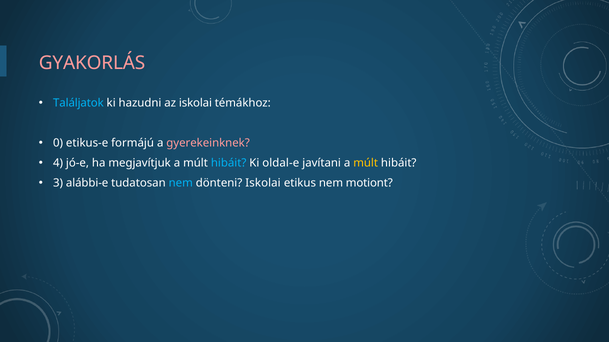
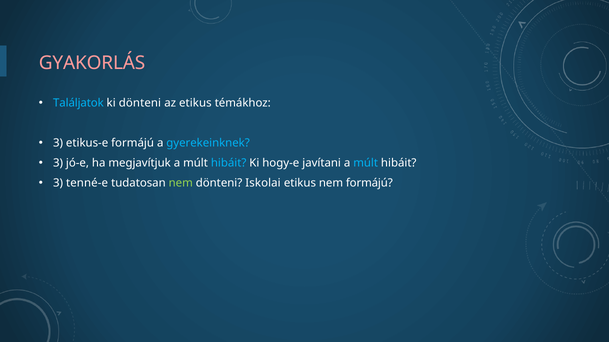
ki hazudni: hazudni -> dönteni (140, 103)
az iskolai: iskolai -> etikus (195, 103)
0: 0 -> 3 (58, 143)
gyerekeinknek colour: pink -> light blue (208, 143)
4: 4 -> 3 (58, 163)
oldal-e: oldal-e -> hogy-e (281, 163)
múlt colour: yellow -> light blue (366, 163)
alábbi-e: alábbi-e -> tenné-e (87, 184)
nem colour: light blue -> light green (181, 184)
nem motiont: motiont -> formájú (369, 184)
